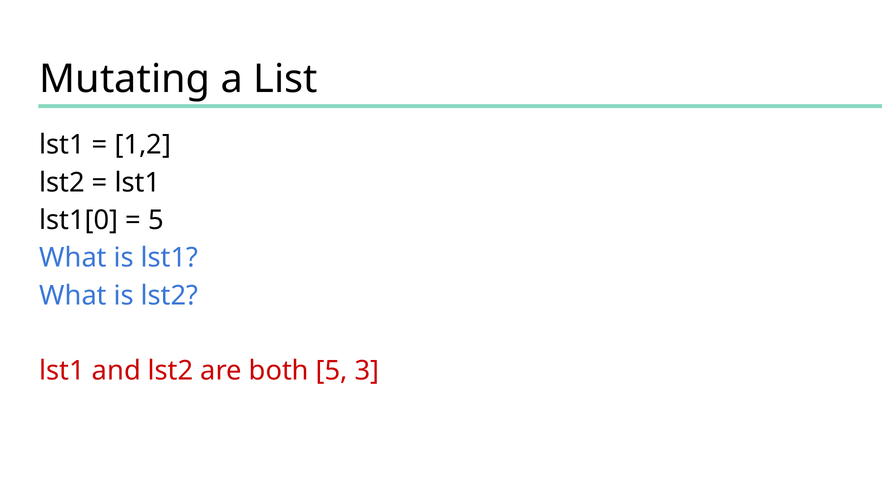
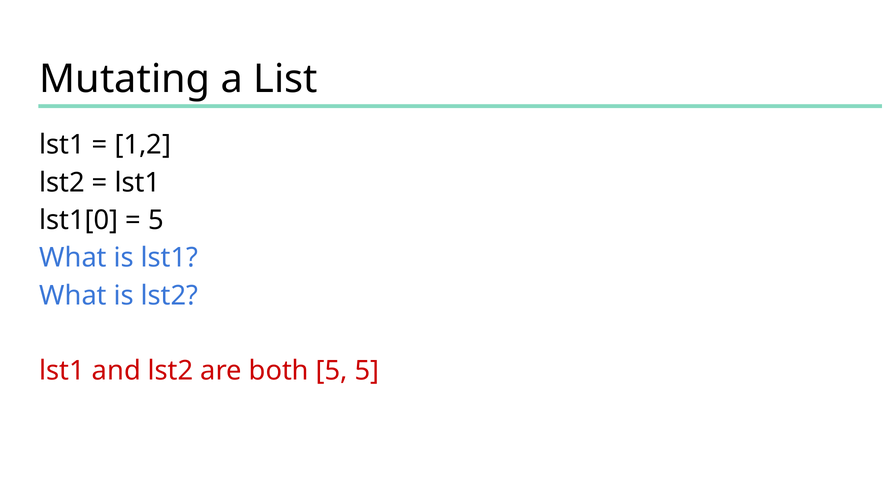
5 3: 3 -> 5 (367, 371)
